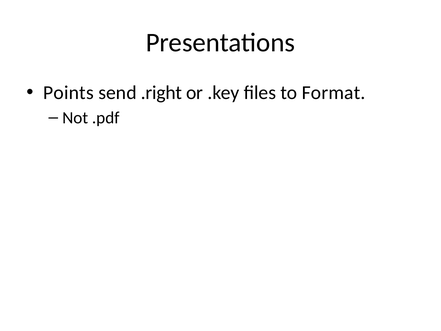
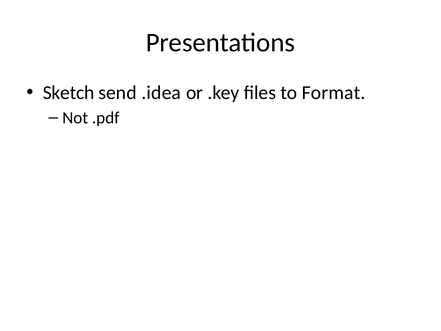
Points: Points -> Sketch (69, 93)
.right: .right -> .idea (161, 93)
